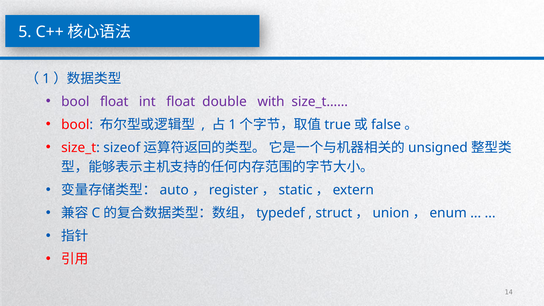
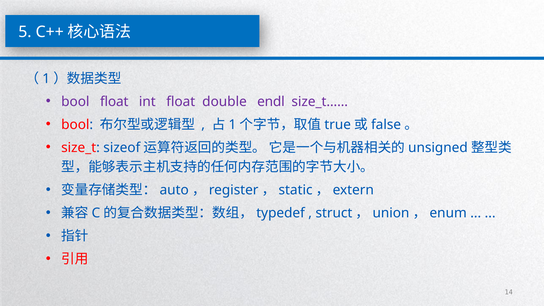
with: with -> endl (271, 102)
